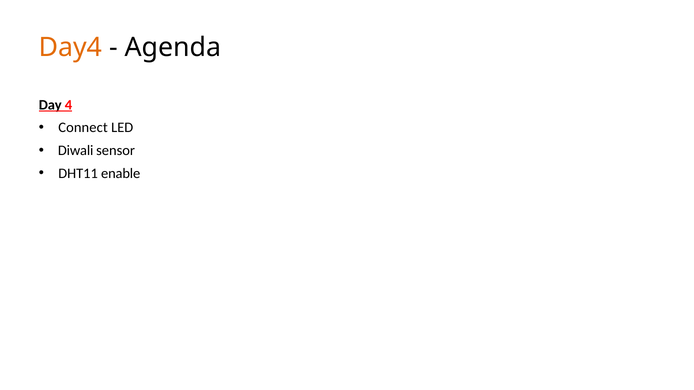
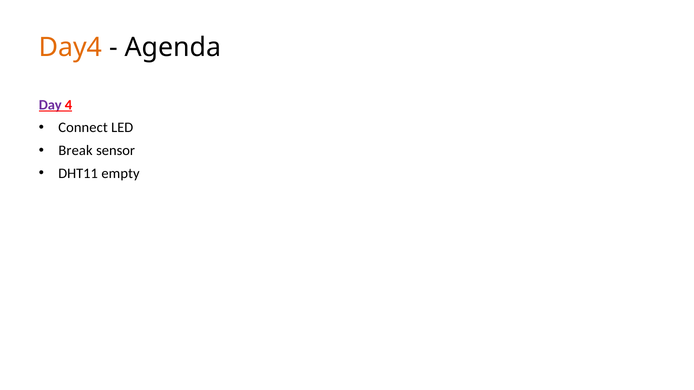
Day colour: black -> purple (50, 105)
Diwali: Diwali -> Break (76, 151)
enable: enable -> empty (121, 173)
